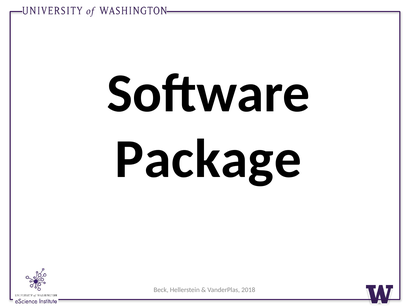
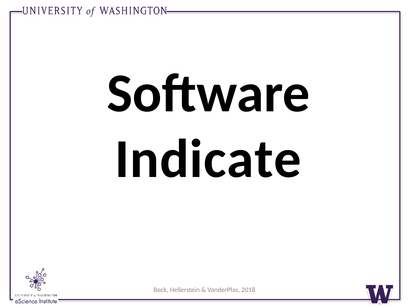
Package: Package -> Indicate (208, 159)
